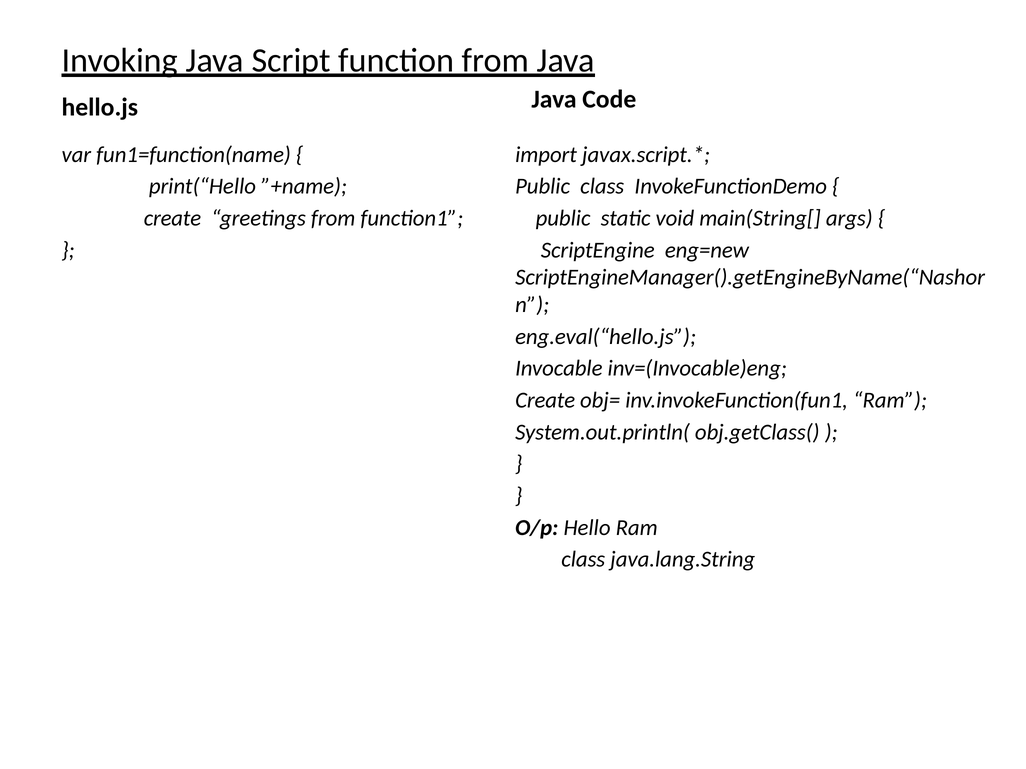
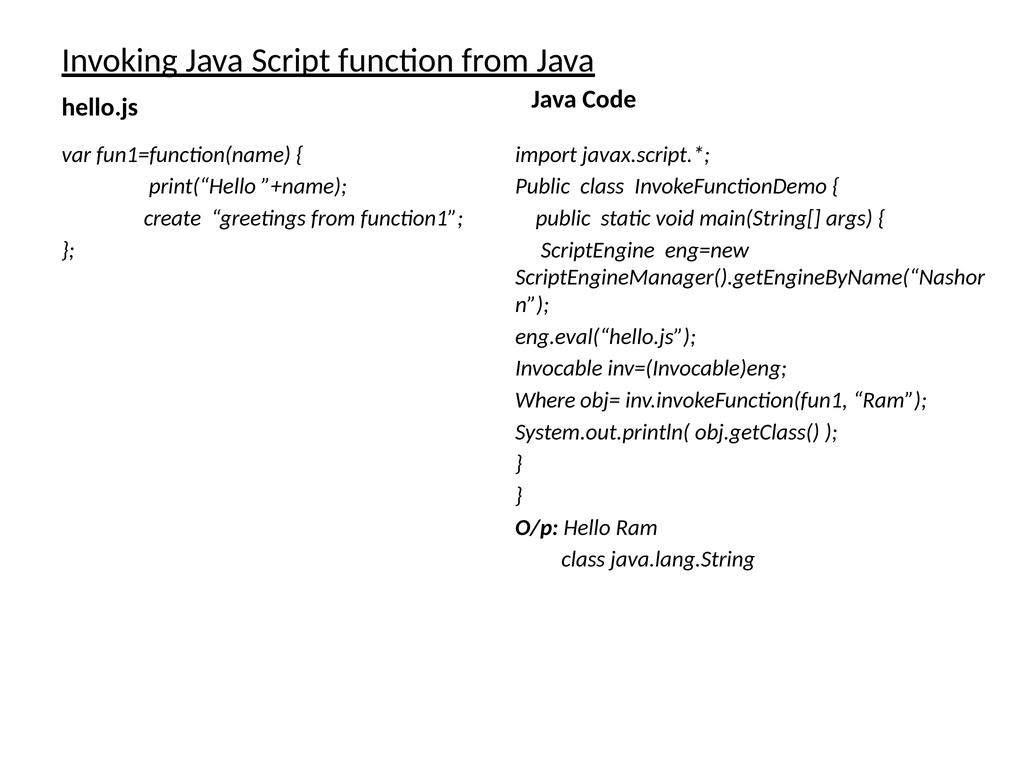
Create: Create -> Where (545, 400)
